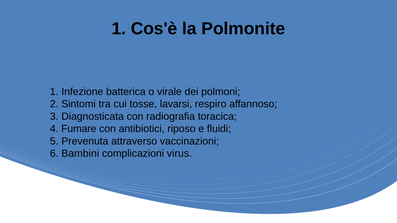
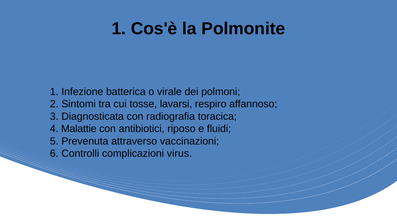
Fumare: Fumare -> Malattie (79, 129)
Bambini: Bambini -> Controlli (80, 154)
